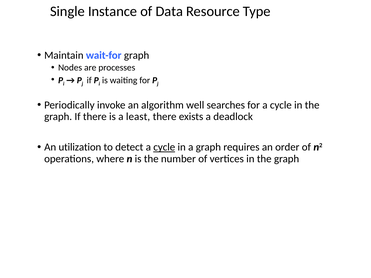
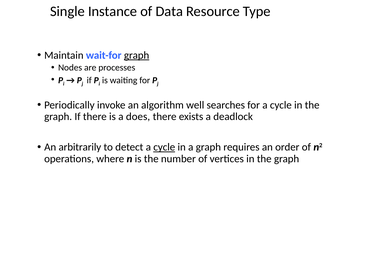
graph underline: none -> present (137, 55)
least: least -> does (138, 117)
utilization: utilization -> arbitrarily (80, 147)
